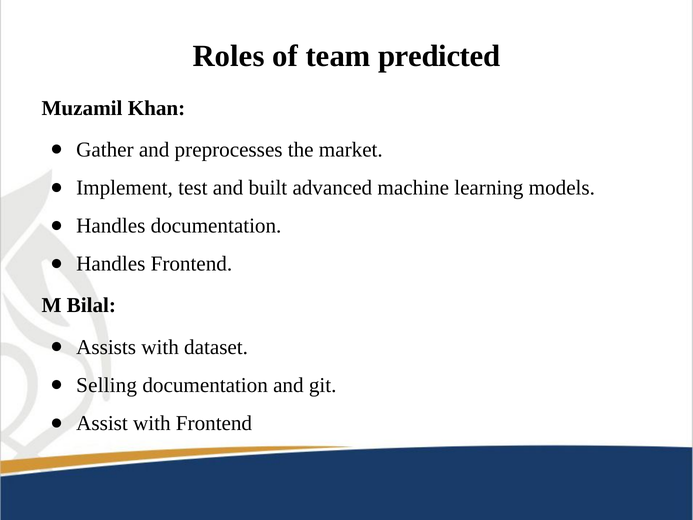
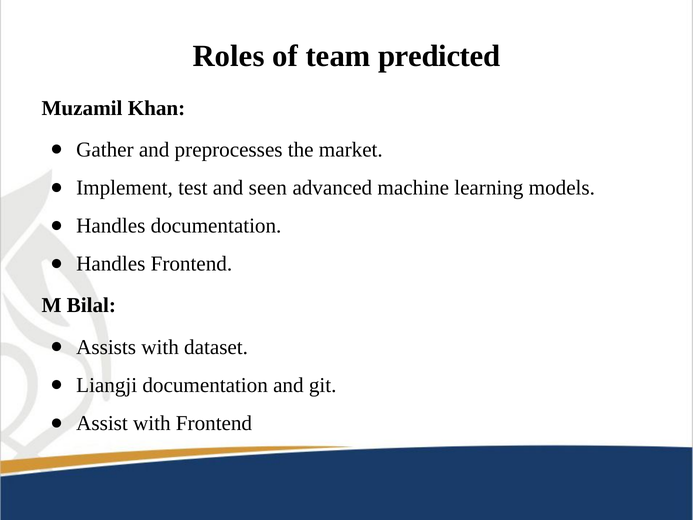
built: built -> seen (268, 188)
Selling: Selling -> Liangji (107, 385)
